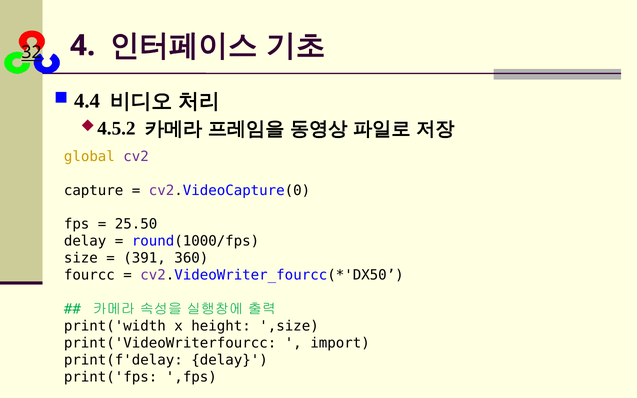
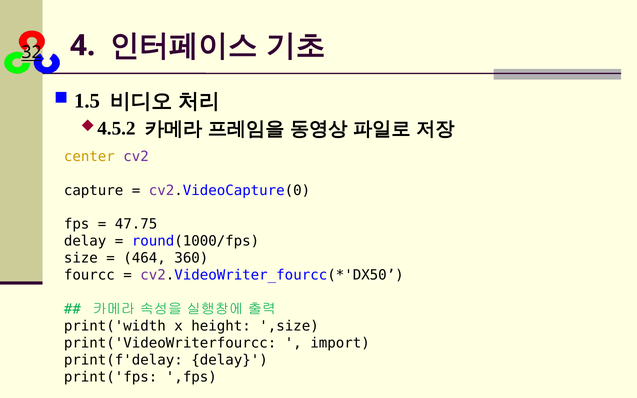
4.4: 4.4 -> 1.5 (87, 101)
global: global -> center (89, 156)
25.50: 25.50 -> 47.75 (136, 224)
391: 391 -> 464 (145, 258)
